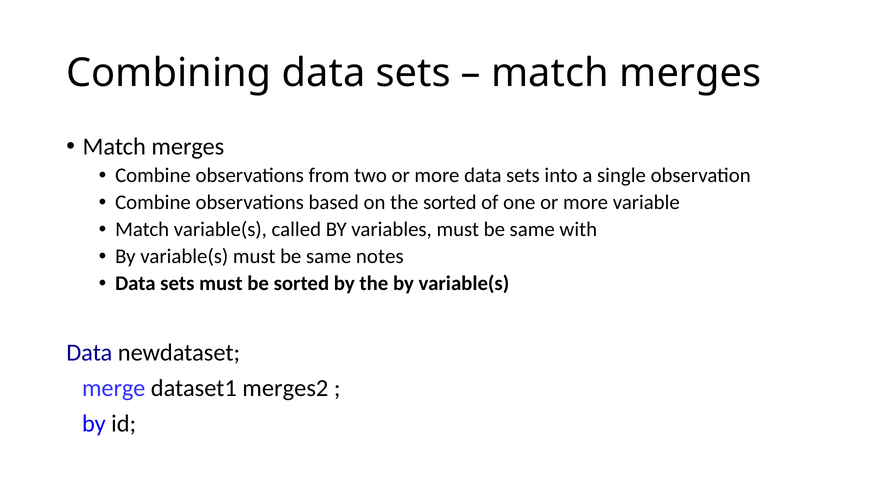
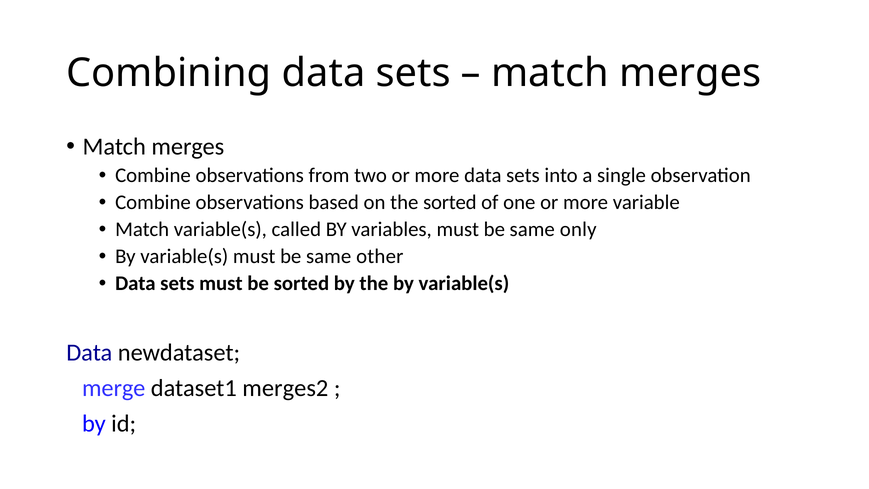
with: with -> only (578, 229)
notes: notes -> other (380, 256)
